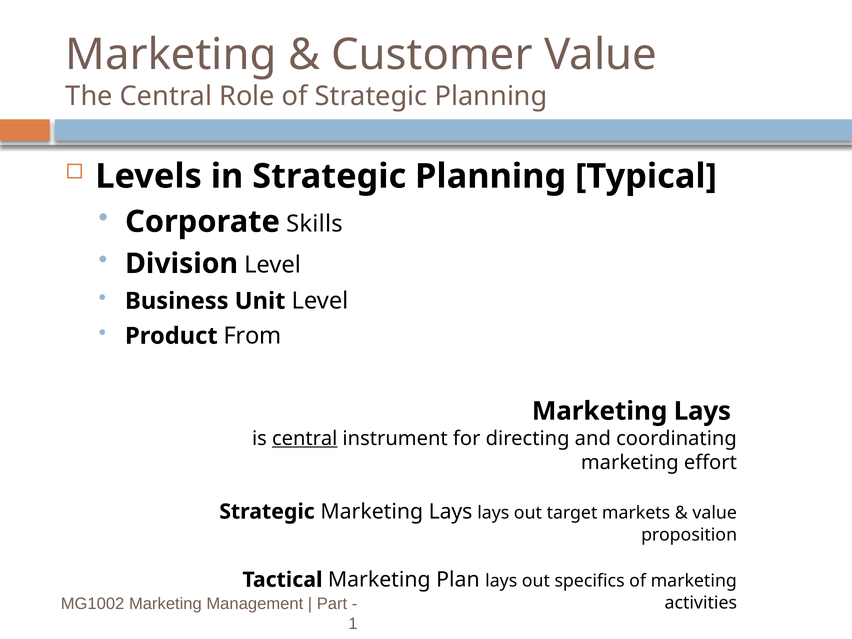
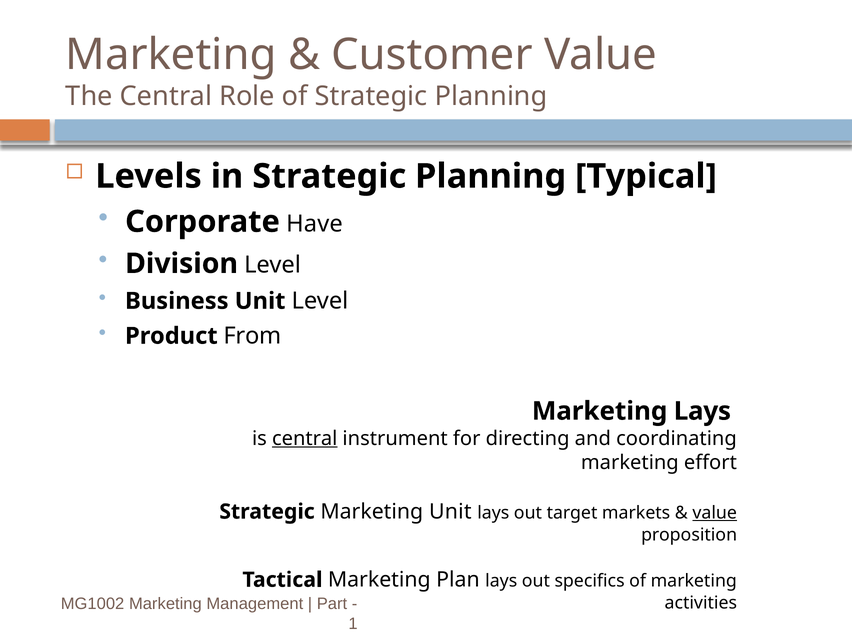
Skills: Skills -> Have (314, 224)
Strategic Marketing Lays: Lays -> Unit (450, 512)
value underline: none -> present (715, 513)
